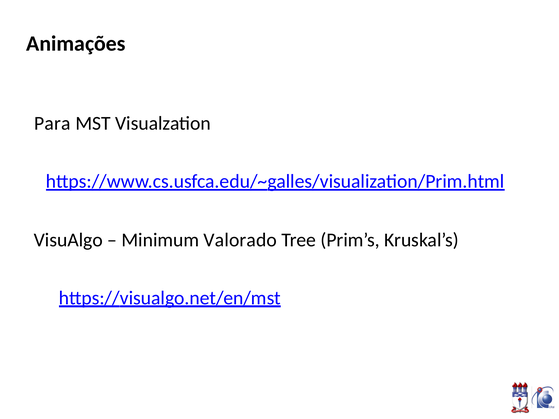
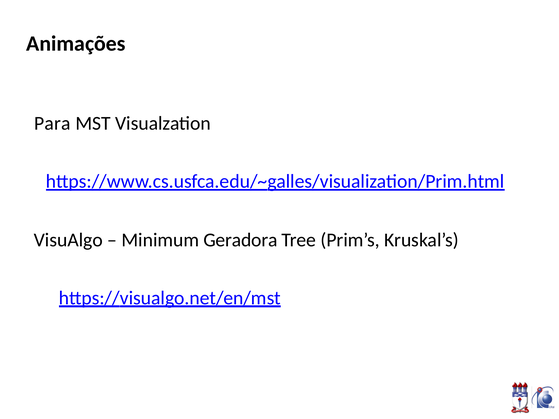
Valorado: Valorado -> Geradora (240, 240)
